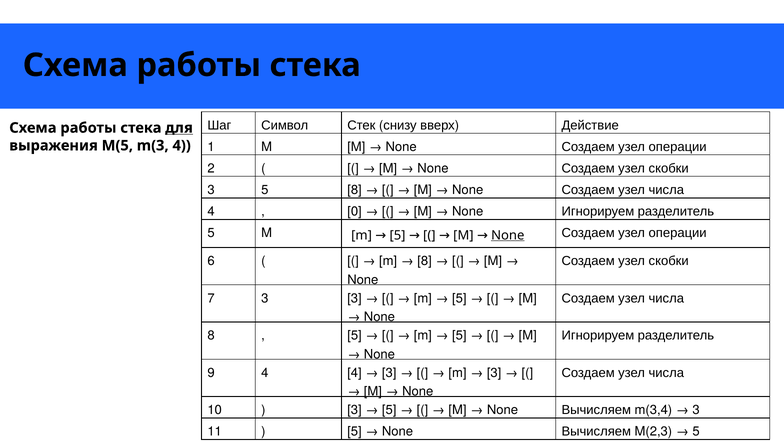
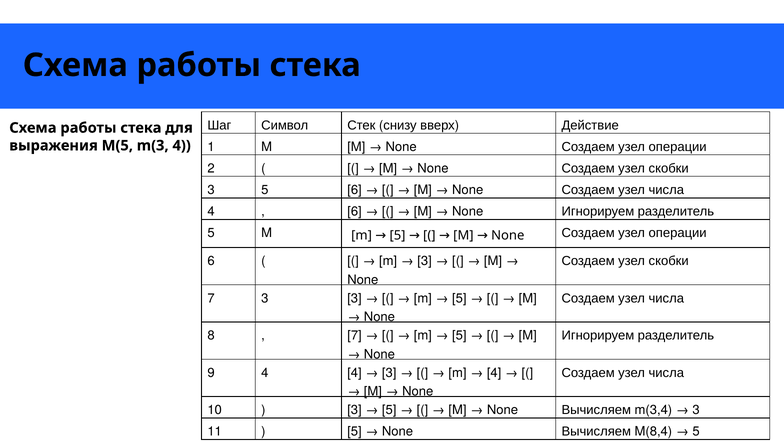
для underline: present -> none (179, 128)
5 8: 8 -> 6 (355, 190)
0: 0 -> 6 (355, 212)
None underline: present -> none (508, 235)
8: 8 -> 3 (425, 261)
5: 5 -> 7 (355, 336)
3: 3 -> 4 (494, 373)
M(2,3: M(2,3 -> M(8,4 (653, 432)
